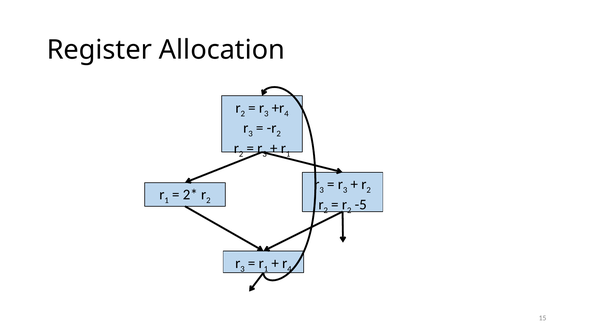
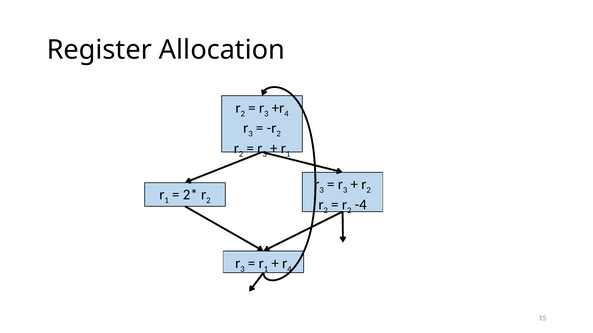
-5: -5 -> -4 (361, 205)
